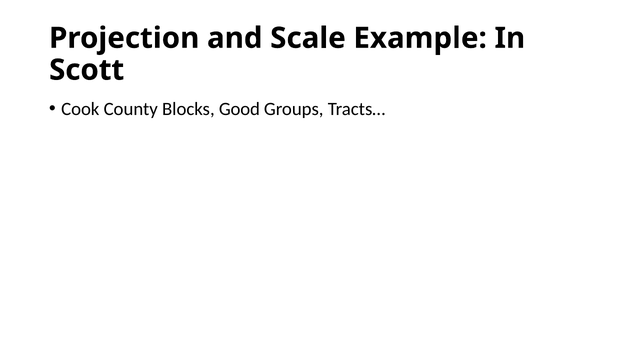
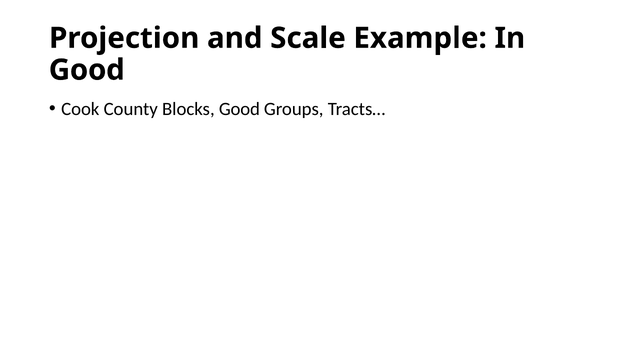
Scott: Scott -> Good (87, 70)
